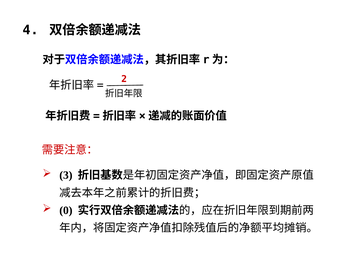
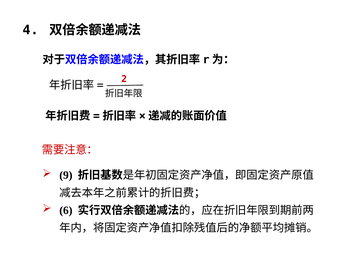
3: 3 -> 9 (66, 175)
0: 0 -> 6 (66, 210)
